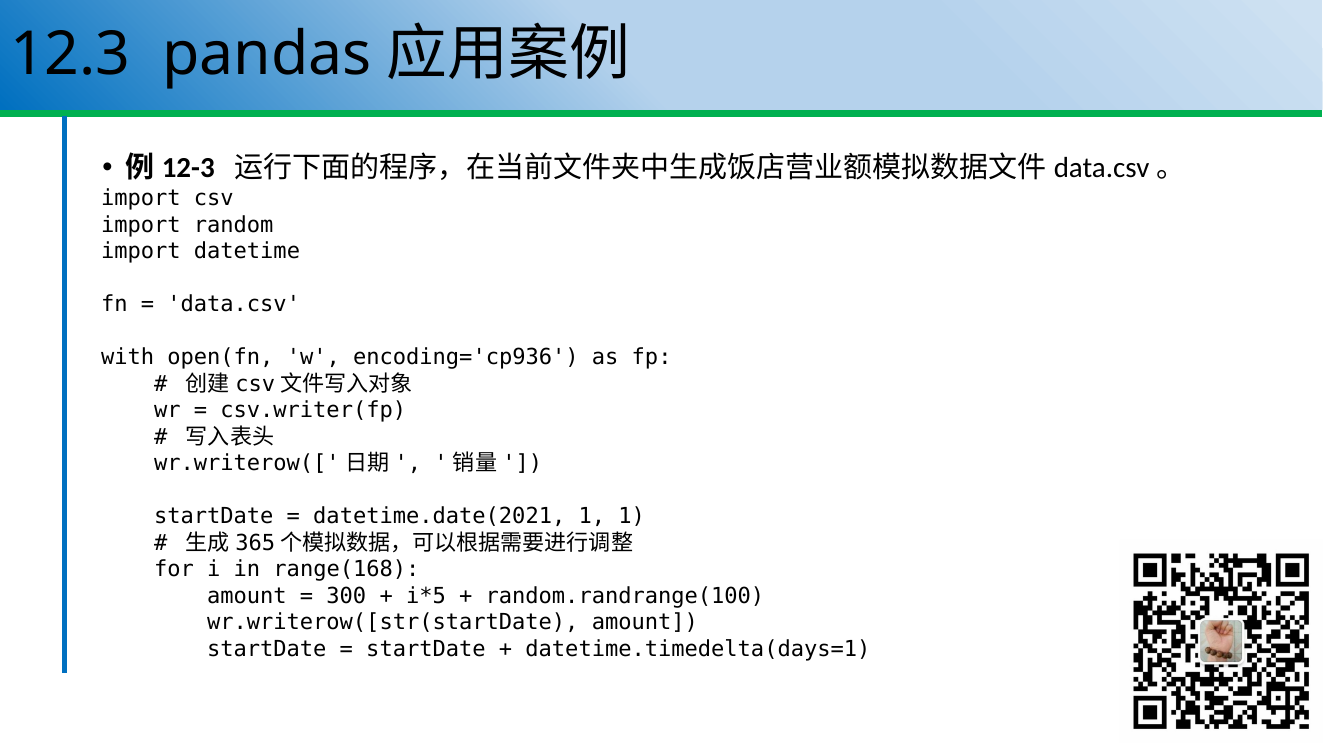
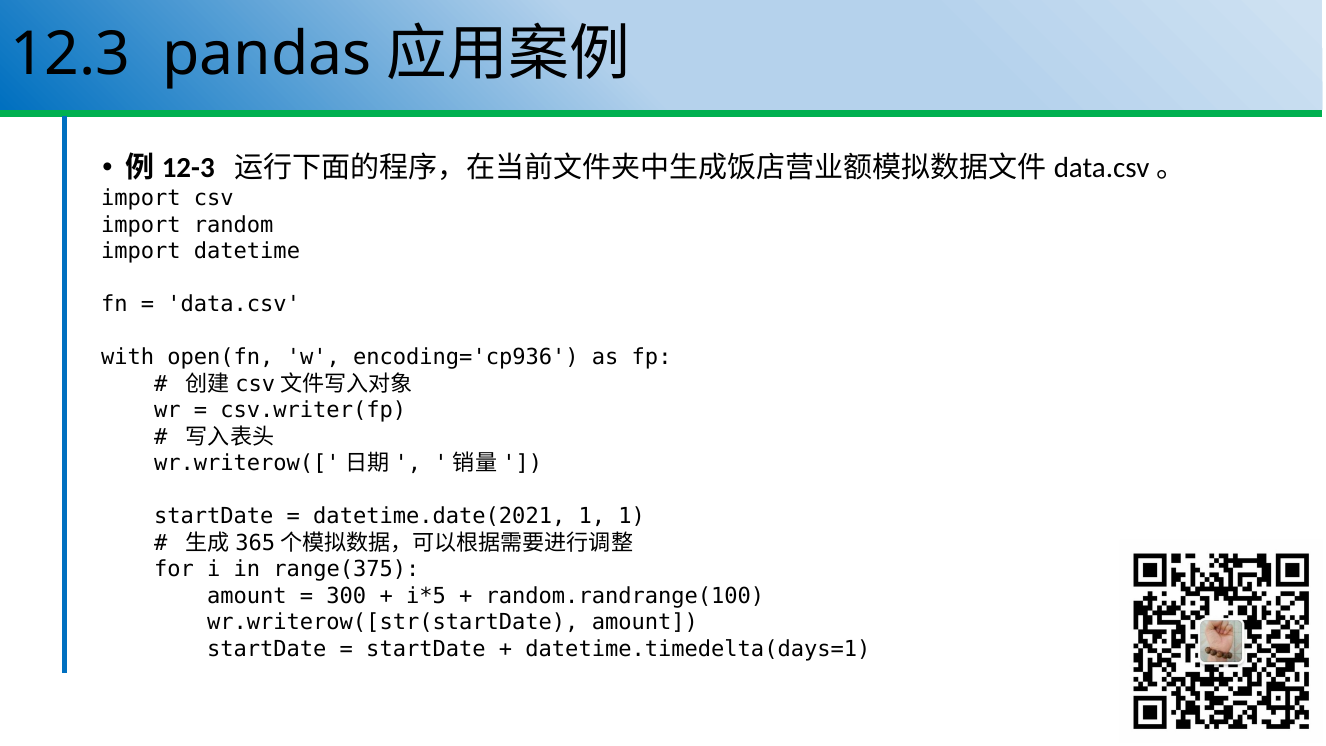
range(168: range(168 -> range(375 (346, 569)
